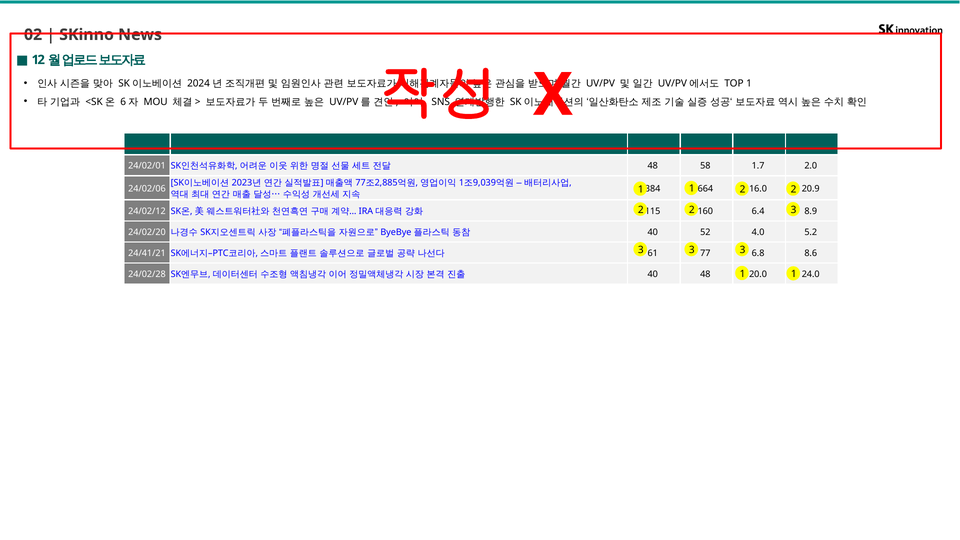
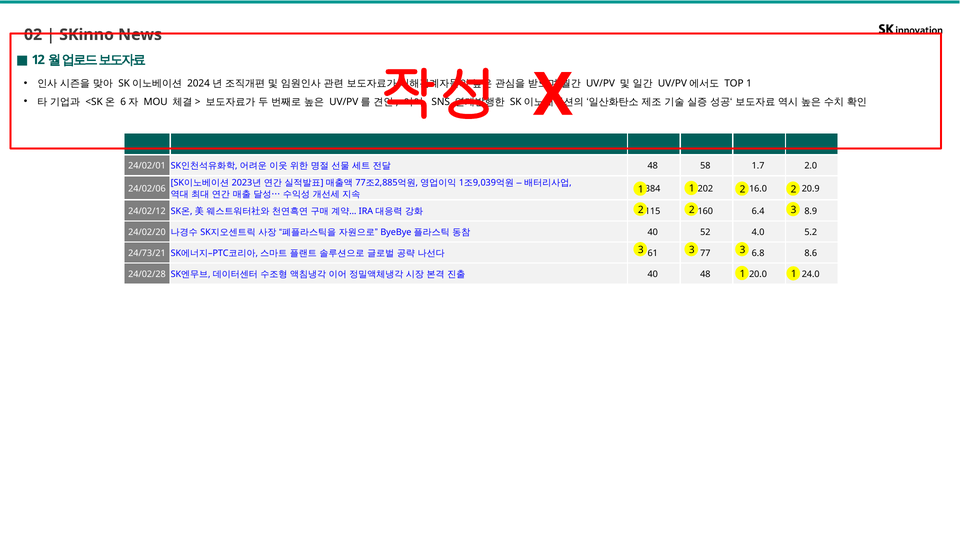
664: 664 -> 202 (705, 189)
24/41/21: 24/41/21 -> 24/73/21 (147, 253)
